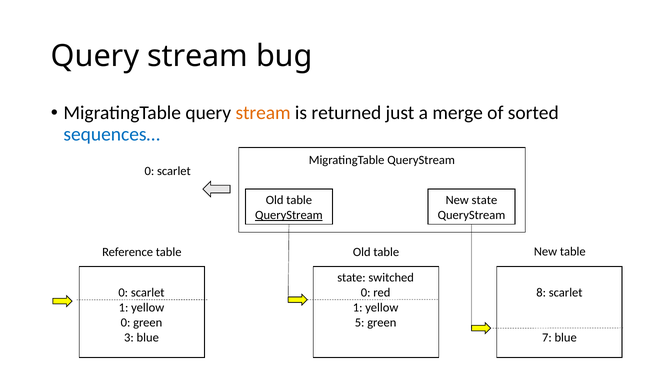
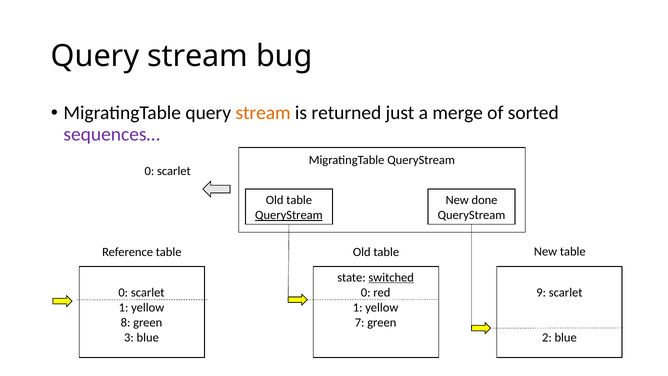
sequences… colour: blue -> purple (112, 134)
New state: state -> done (485, 200)
switched underline: none -> present (391, 277)
8: 8 -> 9 (541, 292)
0: 0 -> 8 (126, 322)
5: 5 -> 7 (360, 322)
7: 7 -> 2 (547, 337)
